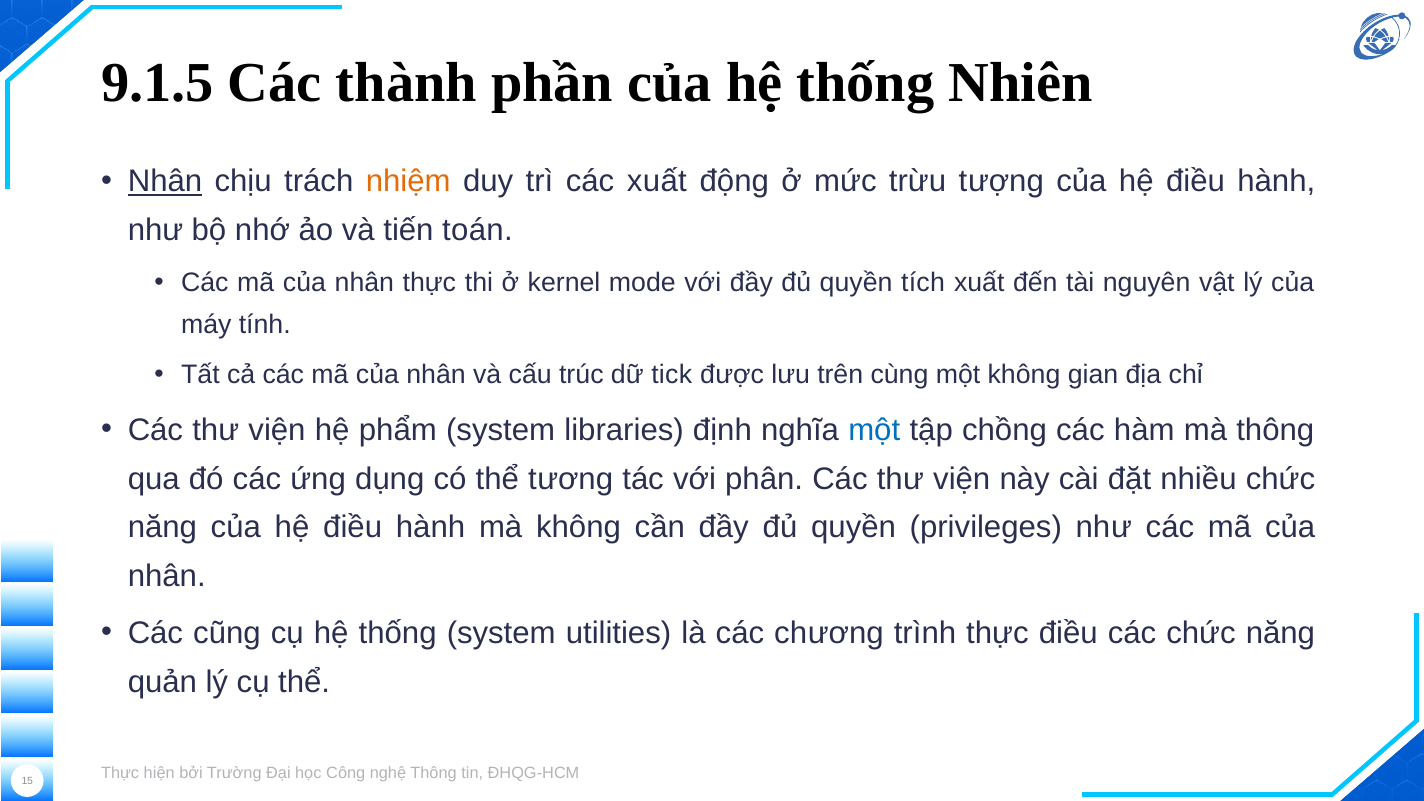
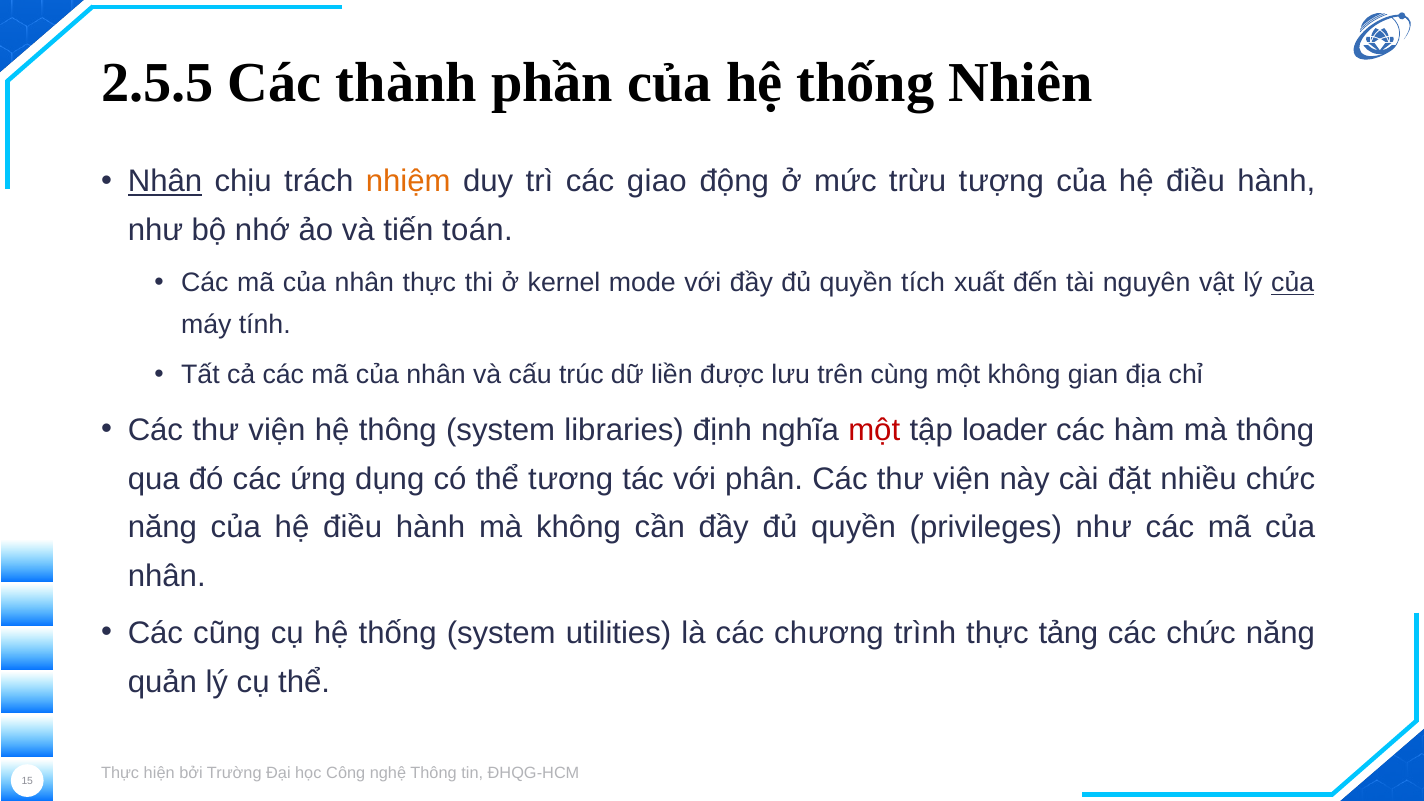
9.1.5: 9.1.5 -> 2.5.5 (157, 83)
các xuất: xuất -> giao (657, 181)
của underline: none -> present (1293, 283)
tick: tick -> liền (672, 375)
hệ phẩm: phẩm -> thông (398, 430)
một colour: blue -> red (874, 430)
chồng: chồng -> loader (1005, 430)
thực điều: điều -> tảng (1068, 633)
